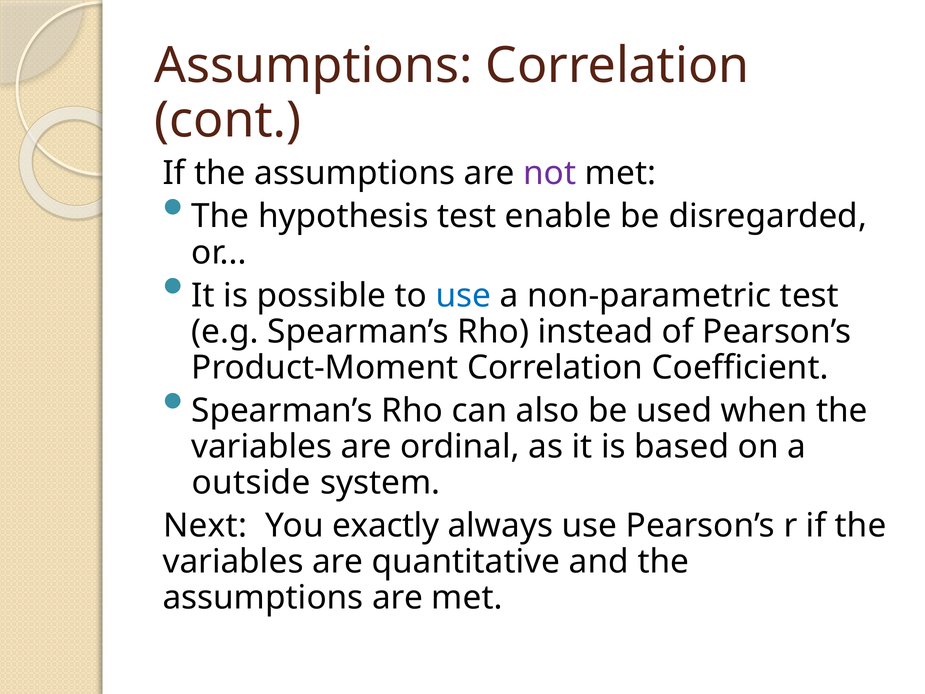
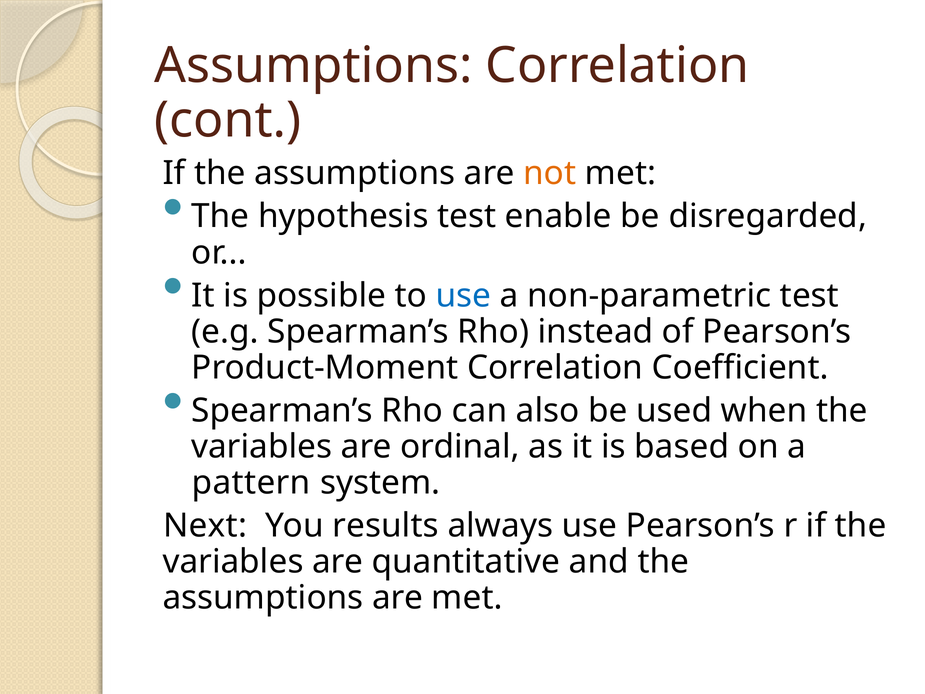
not colour: purple -> orange (550, 173)
outside: outside -> pattern (251, 483)
exactly: exactly -> results (386, 526)
